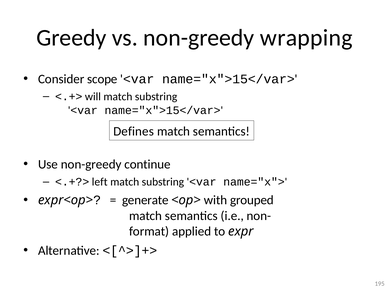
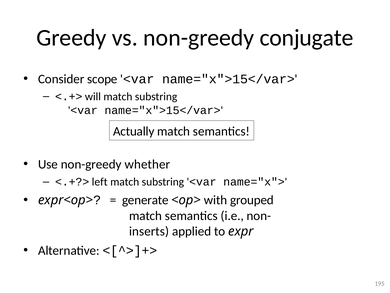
wrapping: wrapping -> conjugate (307, 38)
Defines: Defines -> Actually (134, 131)
continue: continue -> whether (147, 164)
format: format -> inserts (149, 231)
